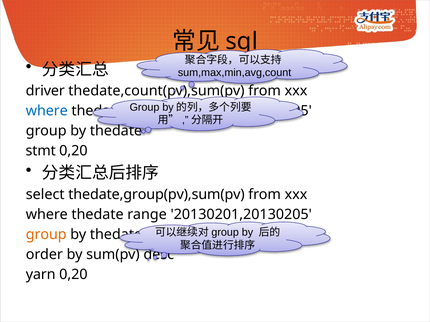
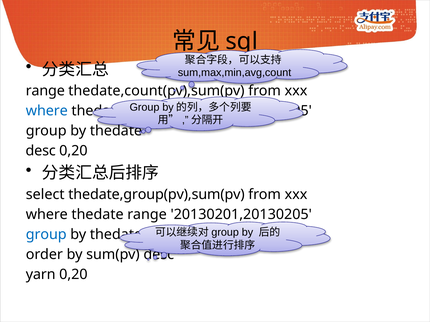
driver: driver -> range (45, 91)
stmt: stmt -> desc (41, 151)
group colour: orange -> blue (46, 235)
